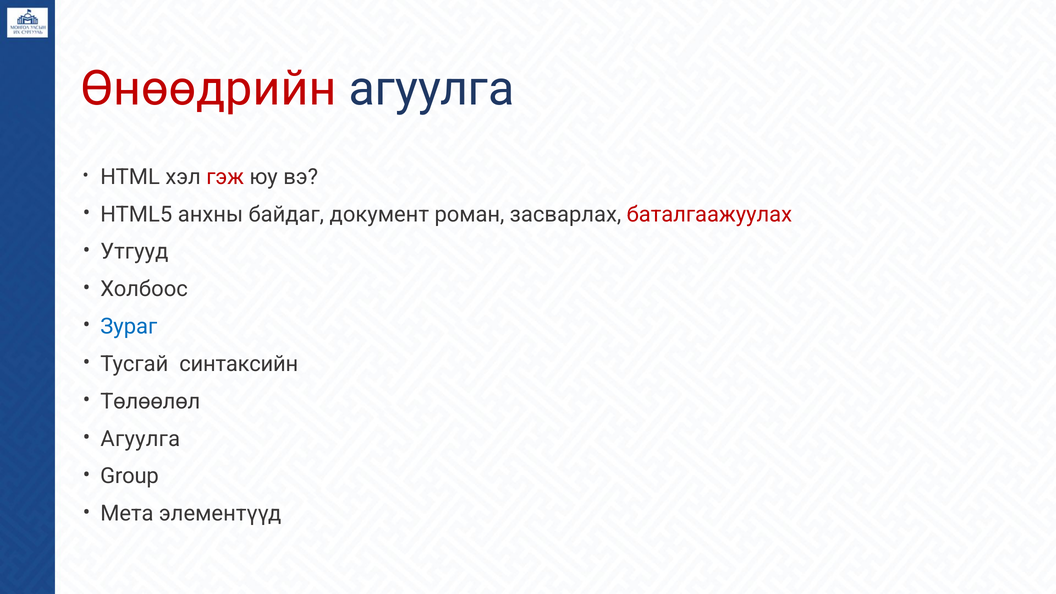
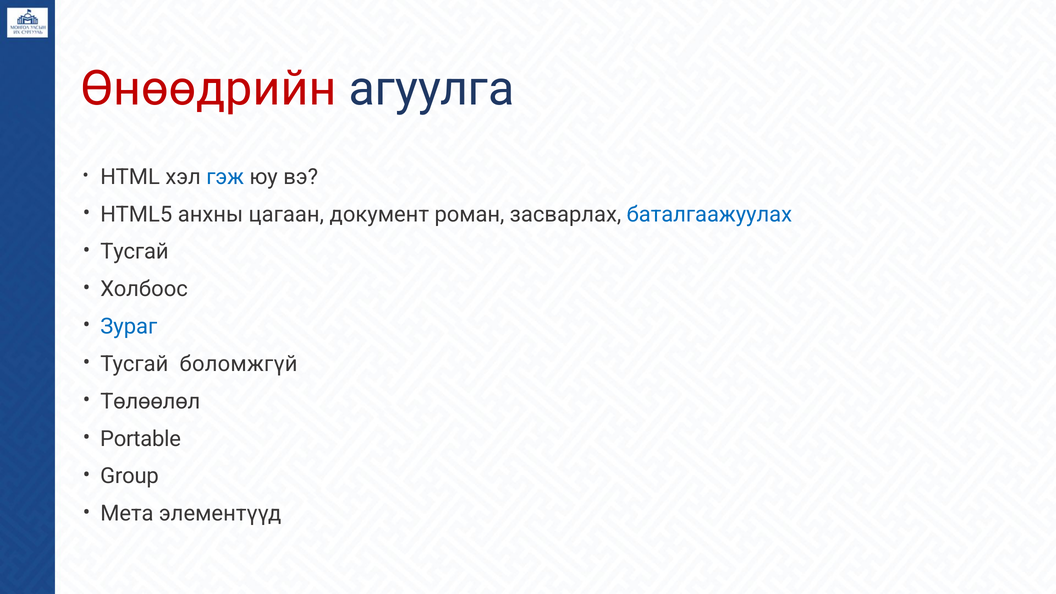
гэж colour: red -> blue (225, 177)
байдаг: байдаг -> цагаан (286, 214)
баталгаажуулах colour: red -> blue (709, 214)
Утгууд: Утгууд -> Тусгай (134, 252)
синтаксийн: синтаксийн -> боломжгүй (239, 364)
Агуулга: Агуулга -> Portable (141, 439)
